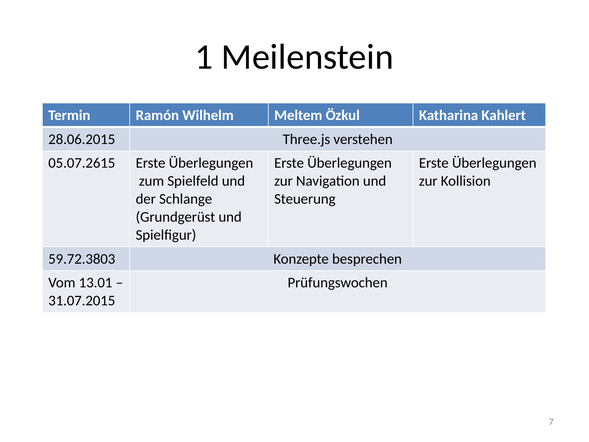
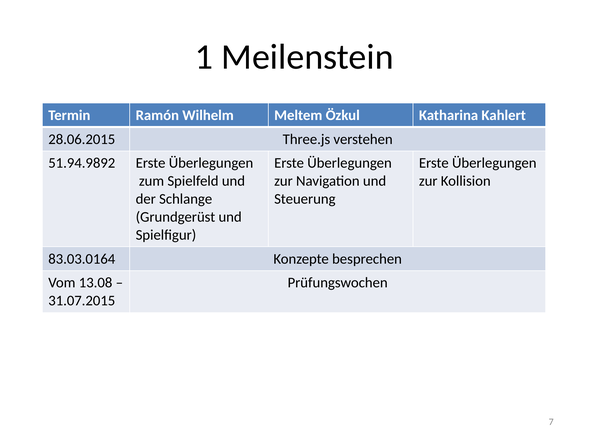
05.07.2615: 05.07.2615 -> 51.94.9892 (82, 163)
59.72.3803: 59.72.3803 -> 83.03.0164 (82, 259)
13.01: 13.01 -> 13.08 (96, 283)
